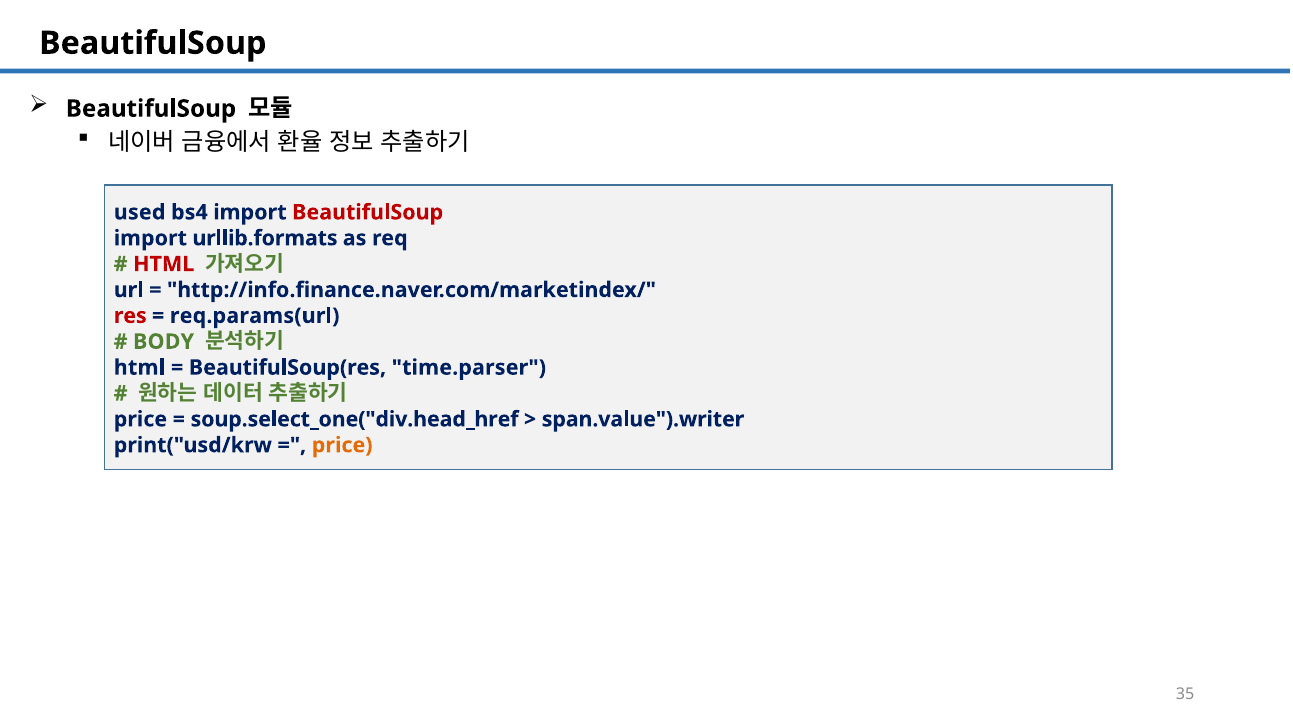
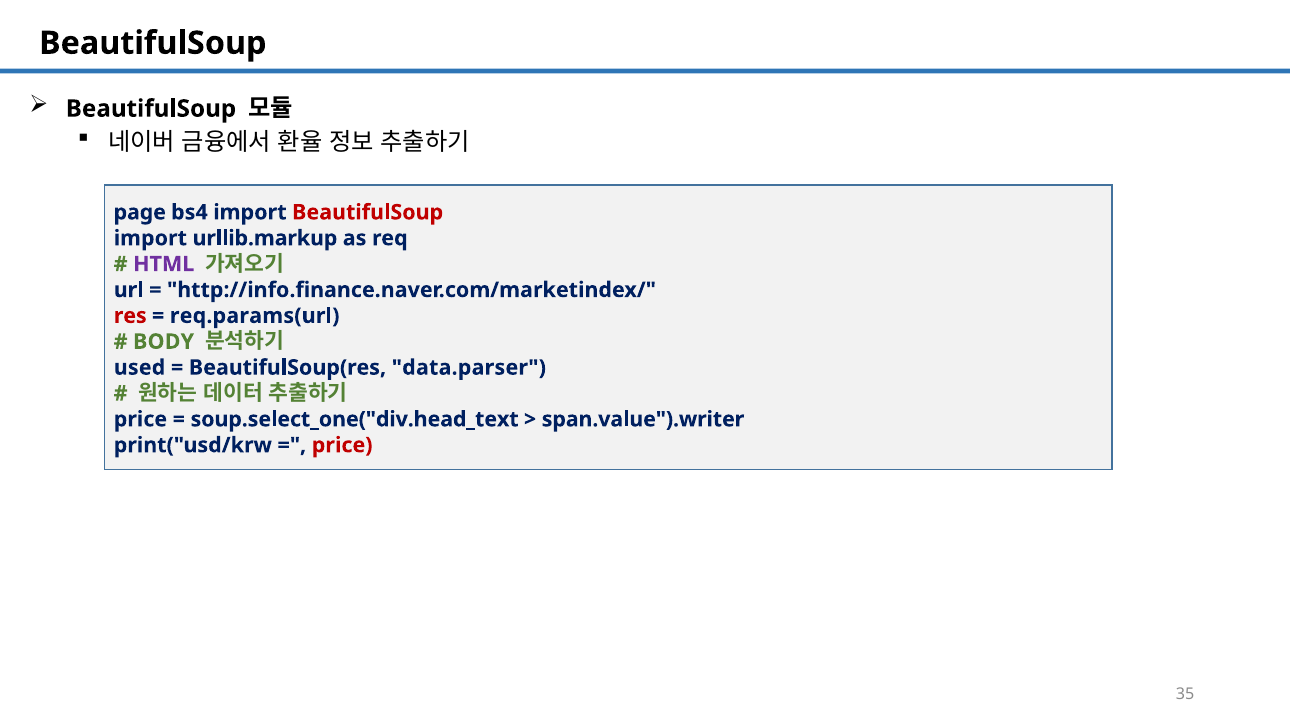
used: used -> page (140, 212)
urllib.formats: urllib.formats -> urllib.markup (265, 238)
HTML colour: red -> purple (164, 264)
html: html -> used (140, 367)
time.parser: time.parser -> data.parser (469, 367)
soup.select_one("div.head_href: soup.select_one("div.head_href -> soup.select_one("div.head_text (355, 419)
price colour: orange -> red (342, 445)
